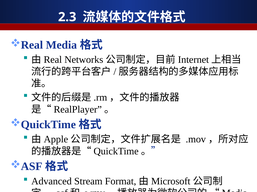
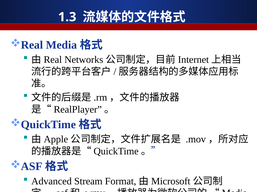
2.3: 2.3 -> 1.3 (67, 17)
